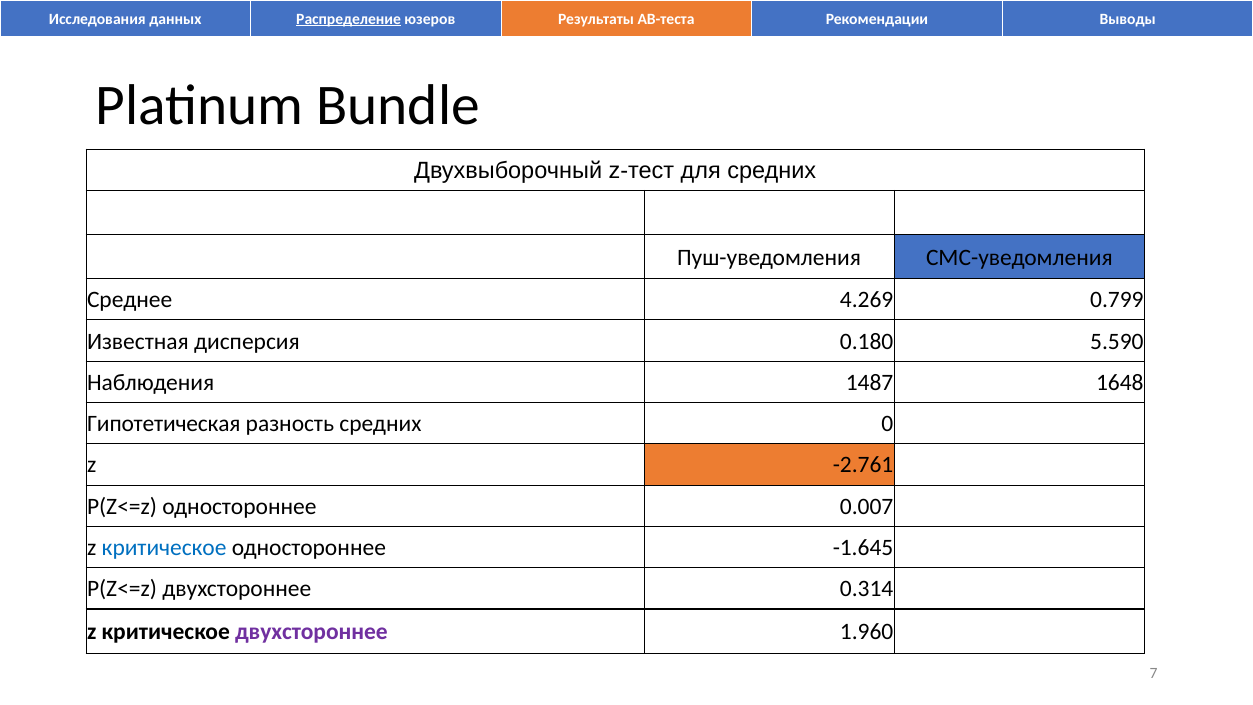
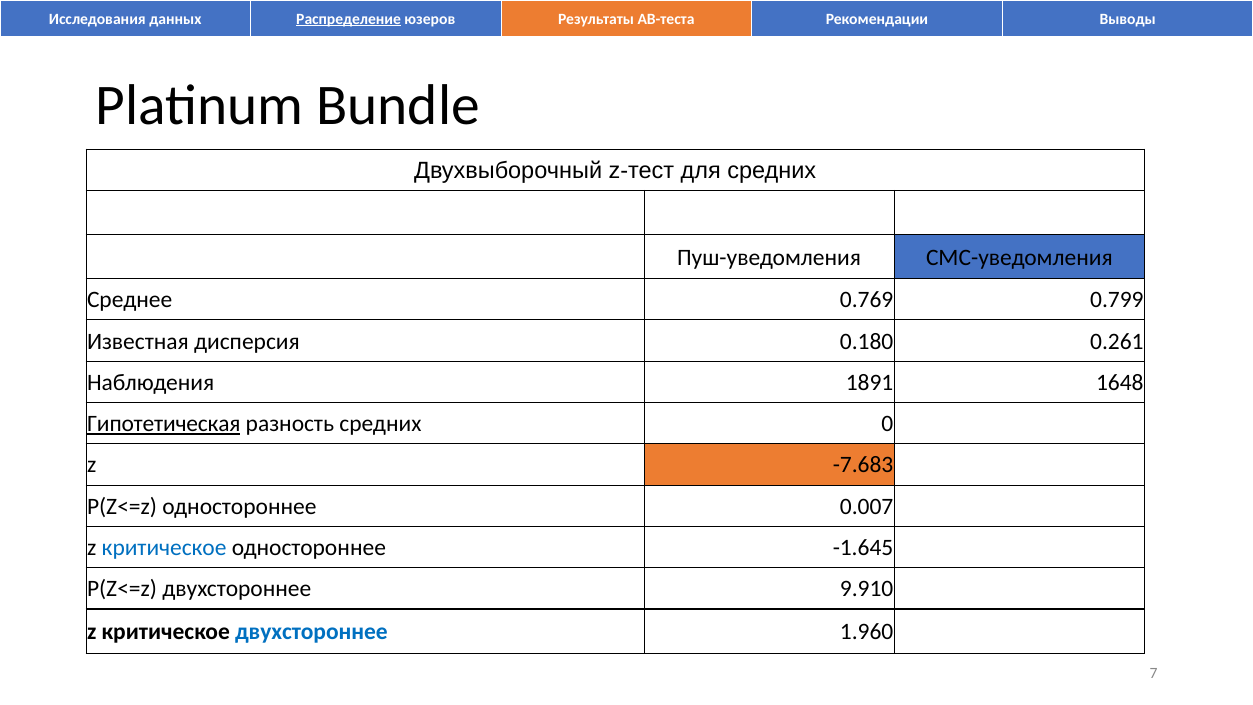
4.269: 4.269 -> 0.769 (867, 300)
5.590: 5.590 -> 0.261 (1117, 341)
1487: 1487 -> 1891 (870, 382)
Гипотетическая underline: none -> present (164, 424)
-2.761: -2.761 -> -7.683 (863, 465)
0.314: 0.314 -> 9.910 (867, 589)
двухстороннее colour: purple -> blue (311, 632)
